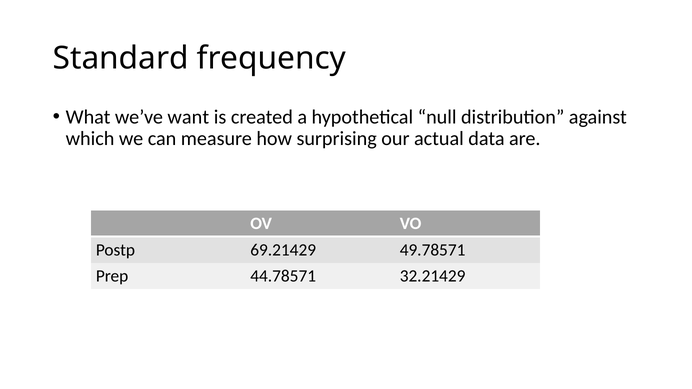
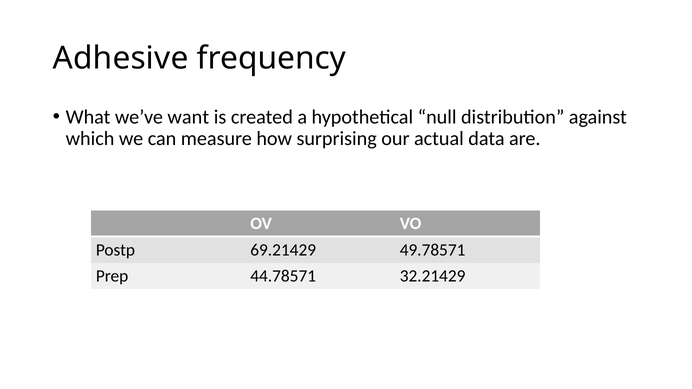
Standard: Standard -> Adhesive (121, 58)
